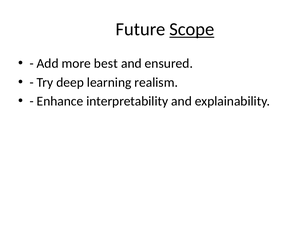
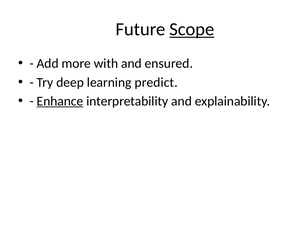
best: best -> with (106, 64)
realism: realism -> predict (156, 82)
Enhance underline: none -> present (60, 101)
